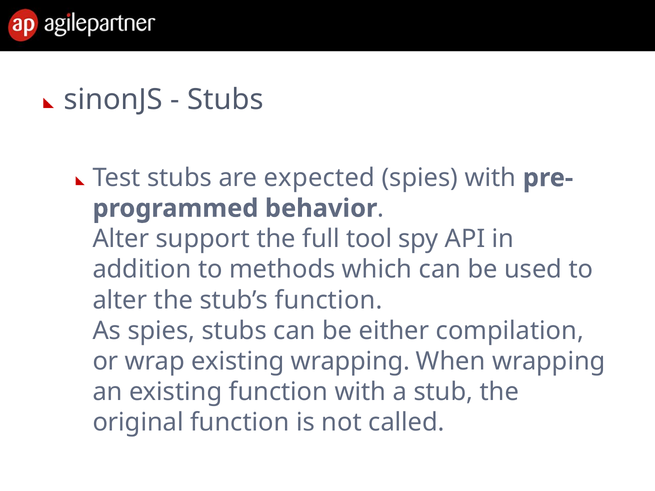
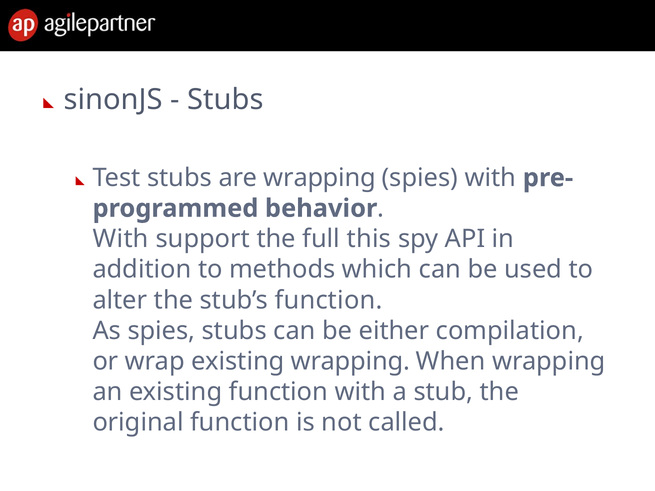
are expected: expected -> wrapping (320, 178)
Alter: Alter -> With (121, 239)
tool: tool -> this (369, 239)
